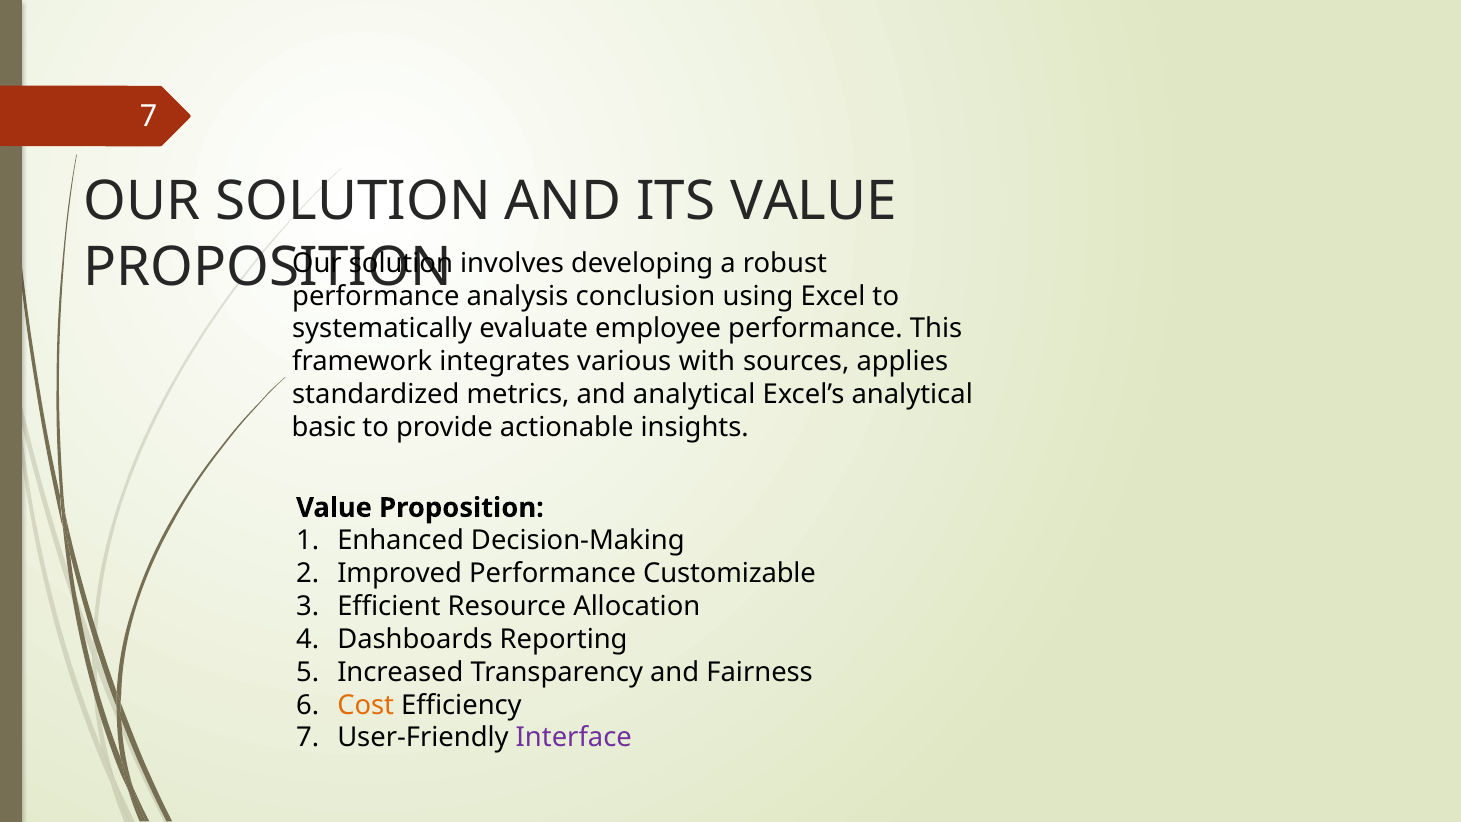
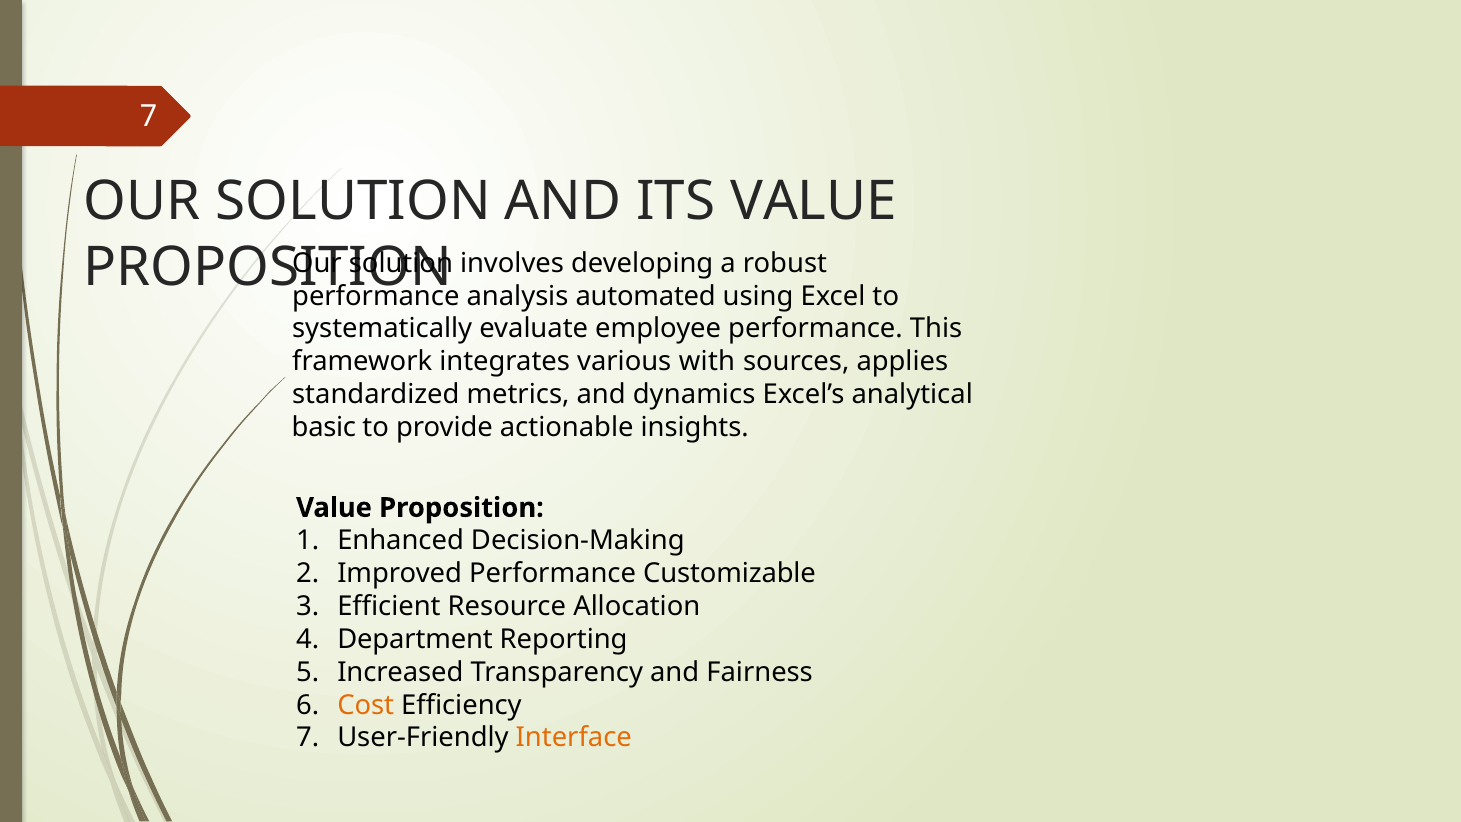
conclusion: conclusion -> automated (646, 296)
and analytical: analytical -> dynamics (694, 395)
Dashboards: Dashboards -> Department (415, 639)
Interface colour: purple -> orange (574, 738)
